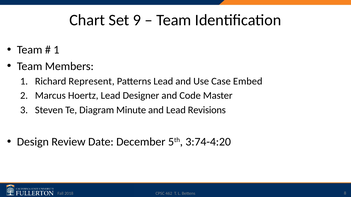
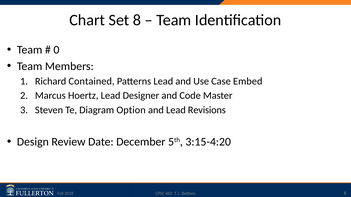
Set 9: 9 -> 8 (137, 20)
1: 1 -> 0 (56, 50)
Represent: Represent -> Contained (92, 81)
Minute: Minute -> Option (131, 110)
3:74-4:20: 3:74-4:20 -> 3:15-4:20 (208, 142)
